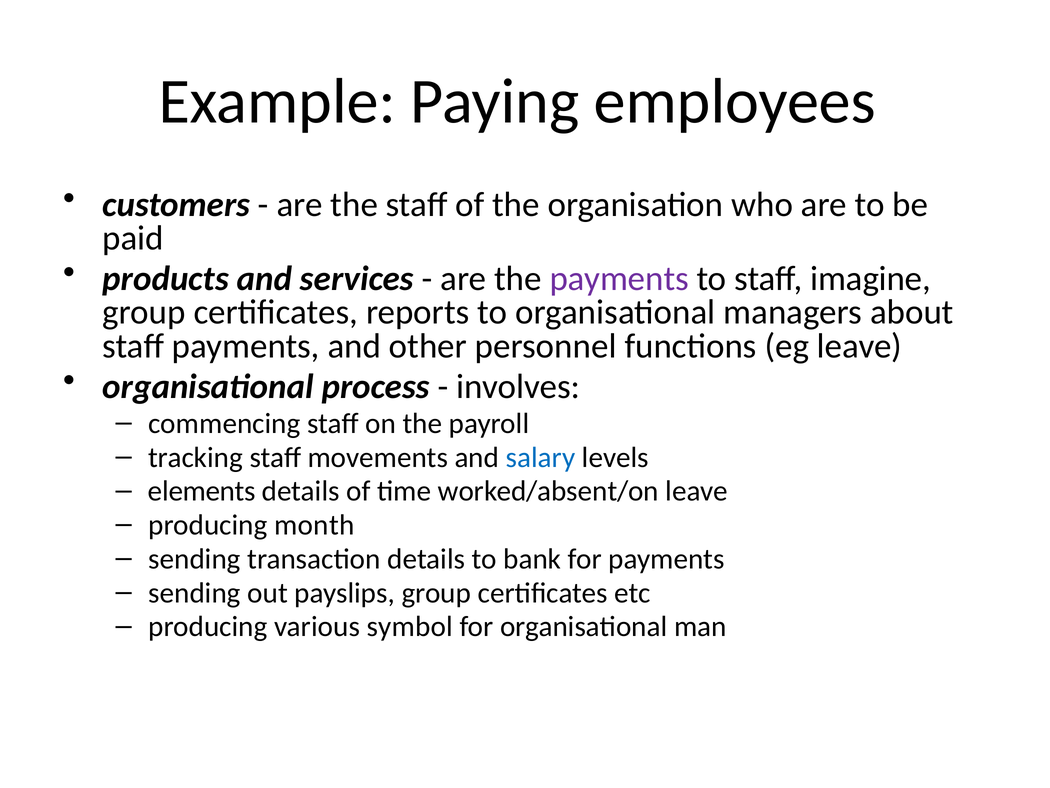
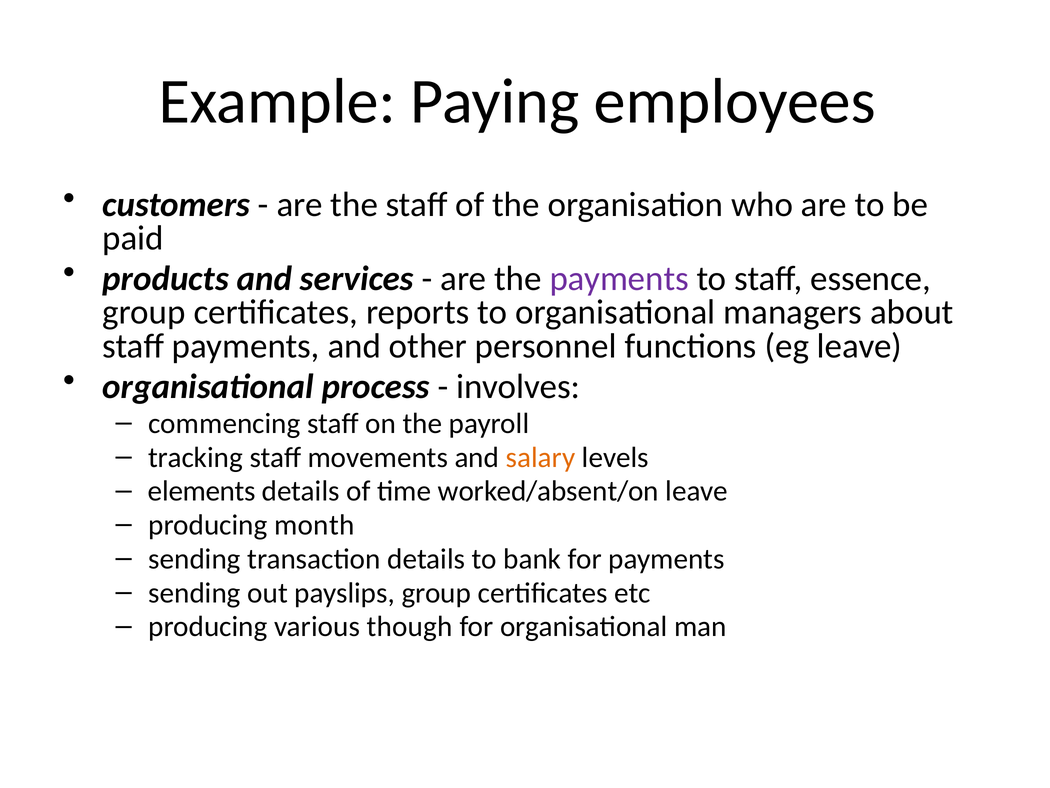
imagine: imagine -> essence (871, 279)
salary colour: blue -> orange (541, 457)
symbol: symbol -> though (410, 626)
